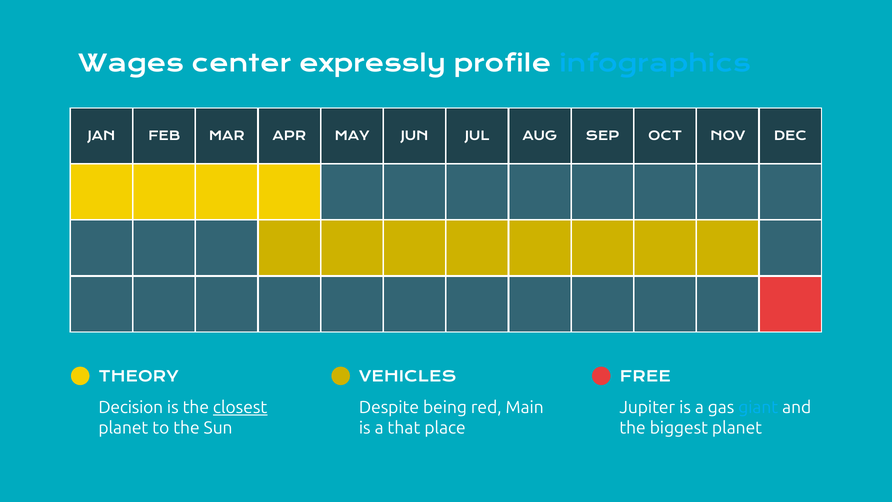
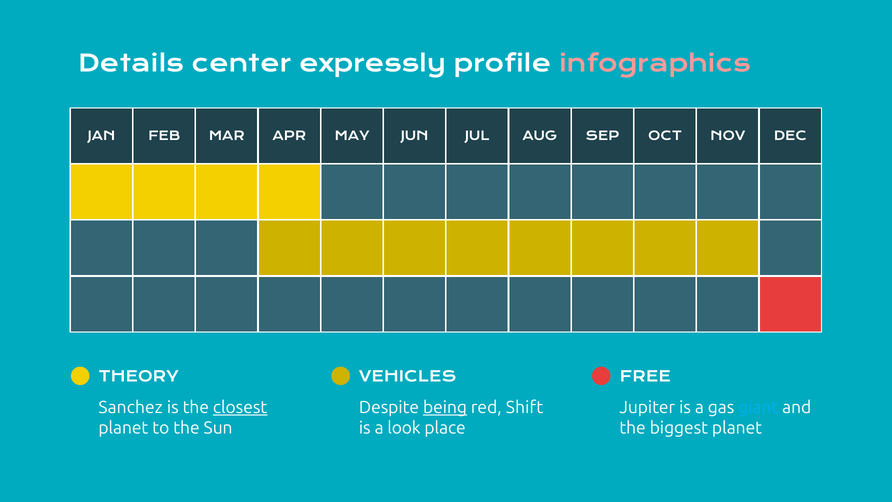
Wages: Wages -> Details (131, 64)
infographics colour: light blue -> pink (655, 64)
Decision: Decision -> Sanchez (131, 407)
being underline: none -> present (445, 407)
Main: Main -> Shift (525, 407)
that: that -> look (404, 428)
